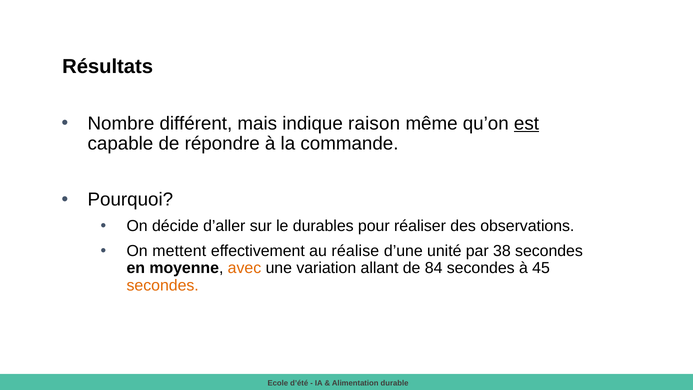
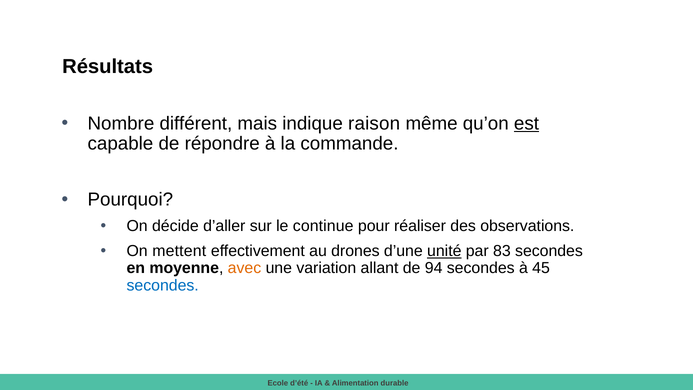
durables: durables -> continue (323, 226)
réalise: réalise -> drones (355, 251)
unité underline: none -> present (444, 251)
38: 38 -> 83 (502, 251)
84: 84 -> 94 (434, 268)
secondes colour: orange -> blue (163, 285)
